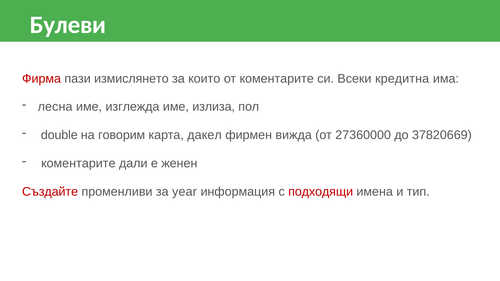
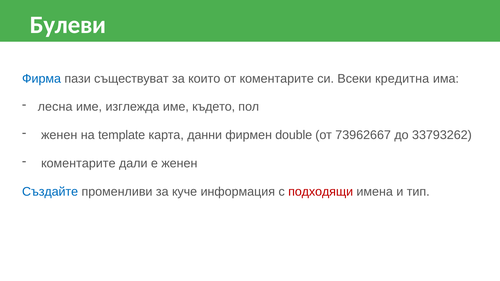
Фирма colour: red -> blue (42, 79)
измислянето: измислянето -> съществуват (131, 79)
излиза: излиза -> където (214, 107)
double: double -> женен (59, 135)
говорим: говорим -> template (122, 135)
дакел: дакел -> данни (205, 135)
вижда: вижда -> double (294, 135)
27360000: 27360000 -> 73962667 (363, 135)
37820669: 37820669 -> 33793262 (442, 135)
Създайте colour: red -> blue (50, 192)
year: year -> куче (185, 192)
